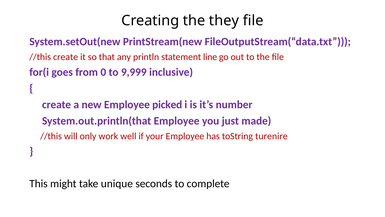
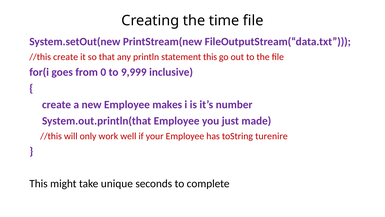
they: they -> time (224, 21)
statement line: line -> this (210, 57)
picked: picked -> makes (167, 104)
